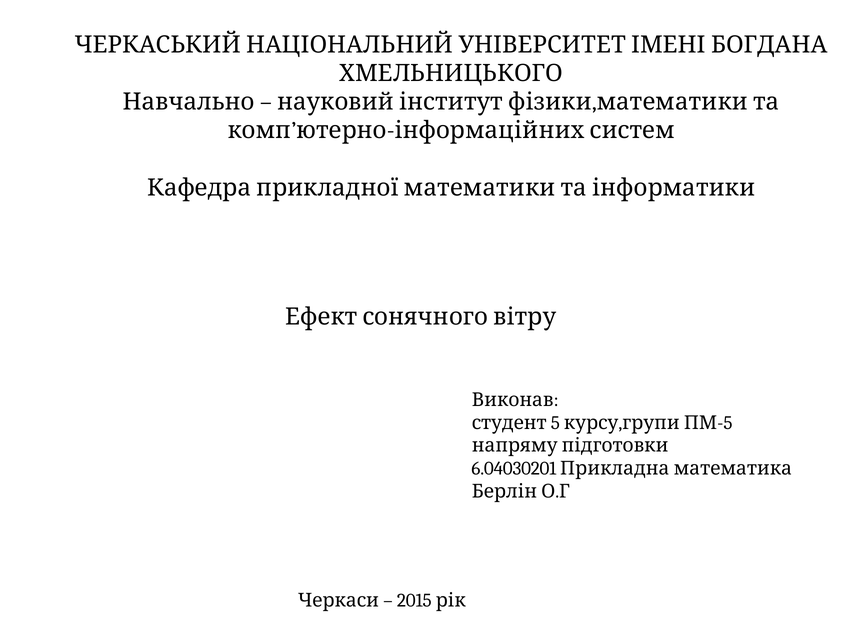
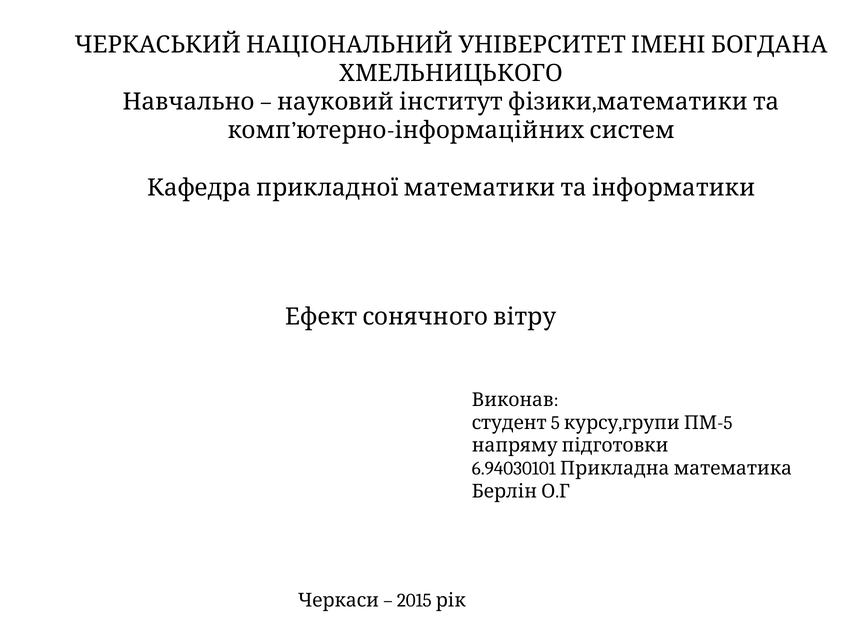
6.04030201: 6.04030201 -> 6.94030101 (514, 469)
